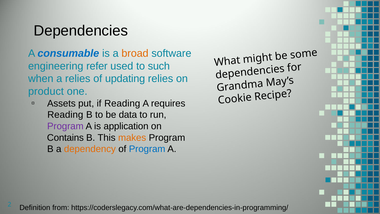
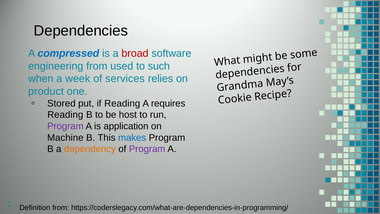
consumable: consumable -> compressed (68, 53)
broad colour: orange -> red (135, 53)
engineering refer: refer -> from (97, 66)
a relies: relies -> week (78, 79)
updating: updating -> services (125, 79)
Assets: Assets -> Stored (61, 103)
data: data -> host (128, 115)
Contains: Contains -> Machine (65, 137)
makes colour: orange -> blue (132, 137)
Program colour: blue -> purple (147, 149)
